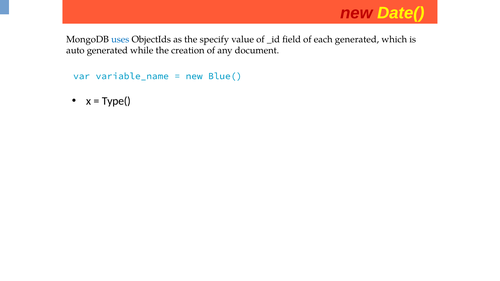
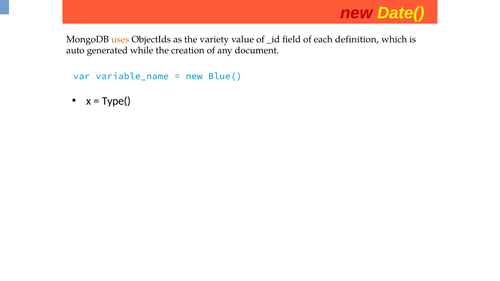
uses colour: blue -> orange (120, 39)
specify: specify -> variety (214, 39)
each generated: generated -> definition (357, 39)
